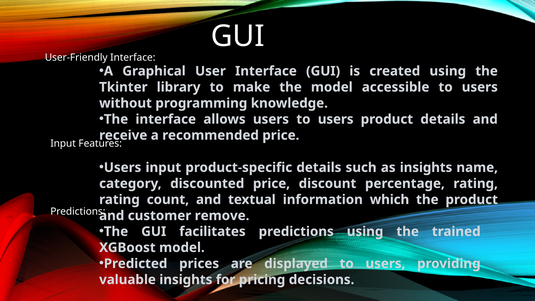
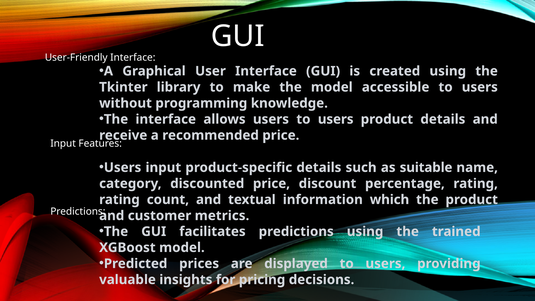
as insights: insights -> suitable (426, 167)
remove: remove -> metrics (222, 216)
